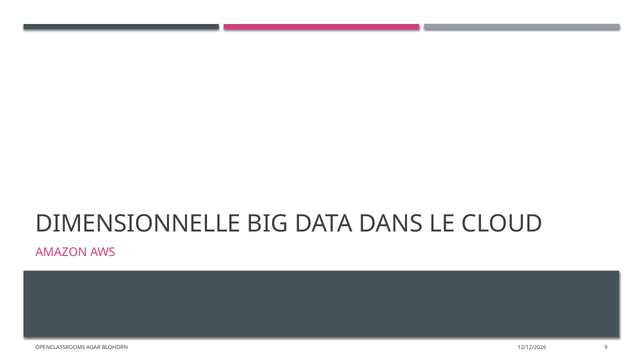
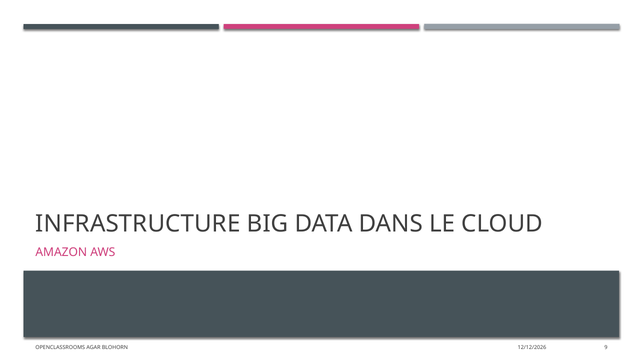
DIMENSIONNELLE: DIMENSIONNELLE -> INFRASTRUCTURE (138, 224)
